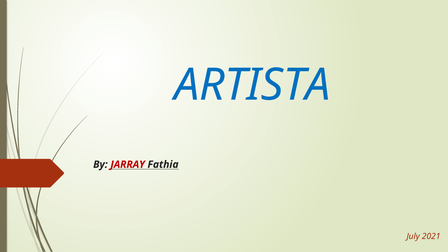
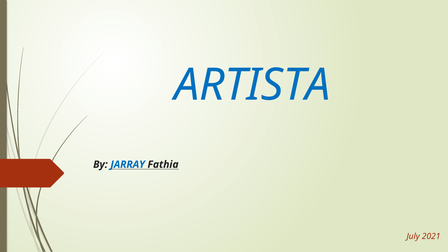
JARRAY colour: red -> blue (128, 164)
